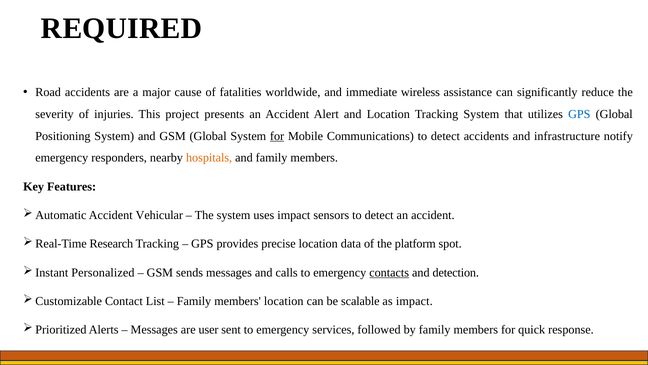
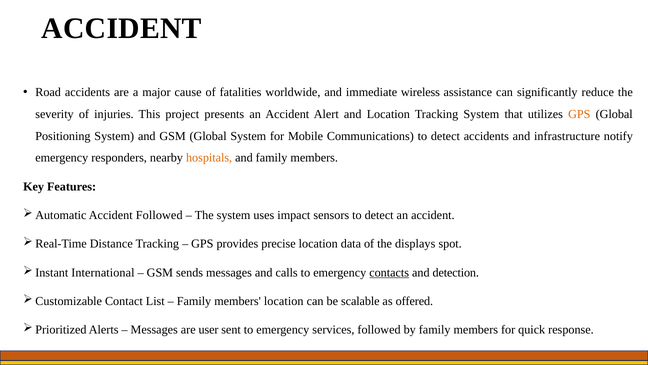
REQUIRED: REQUIRED -> ACCIDENT (122, 29)
GPS colour: blue -> orange (579, 114)
for underline: present -> none (277, 136)
Accident Vehicular: Vehicular -> Followed (159, 215)
Research: Research -> Distance (111, 244)
platform: platform -> displays (415, 244)
Personalized: Personalized -> International (103, 272)
as impact: impact -> offered (414, 301)
